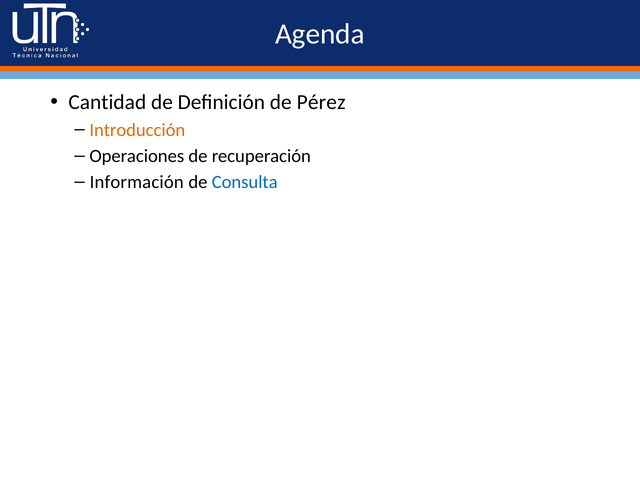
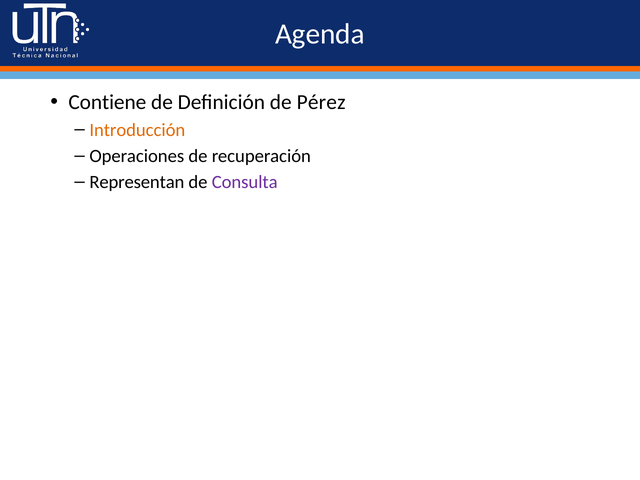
Cantidad: Cantidad -> Contiene (107, 102)
Información: Información -> Representan (137, 182)
Consulta colour: blue -> purple (245, 182)
